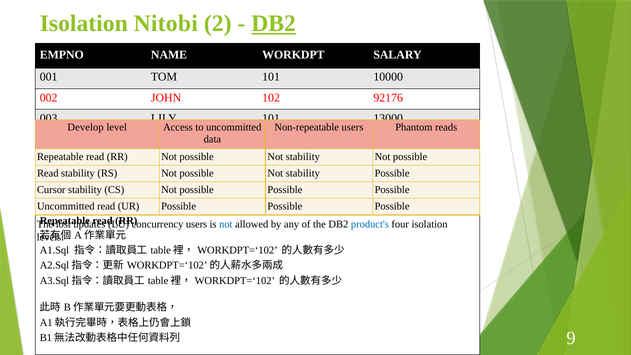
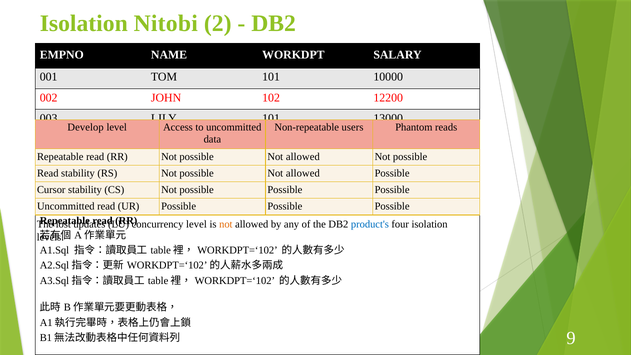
DB2 underline: present -> none (274, 23)
92176: 92176 -> 12200 (388, 98)
stability: stability -> allowed (303, 157)
stability: stability -> allowed (303, 173)
concurrency users: users -> level (196, 224)
not colour: blue -> orange (226, 224)
